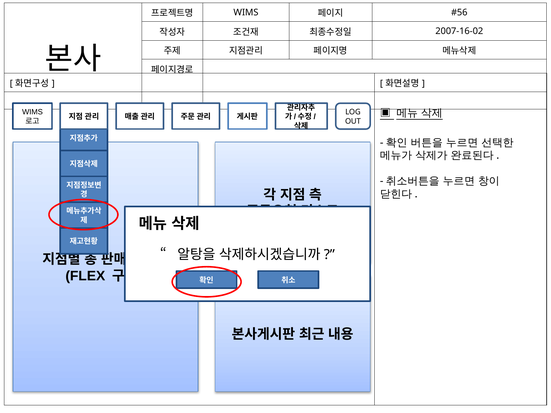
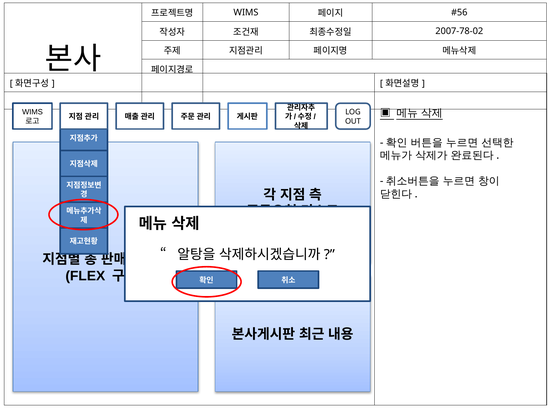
2007-16-02: 2007-16-02 -> 2007-78-02 (459, 31)
